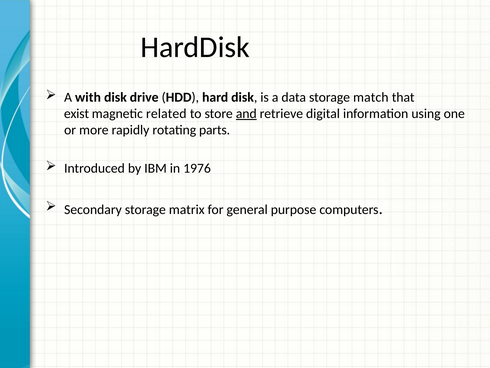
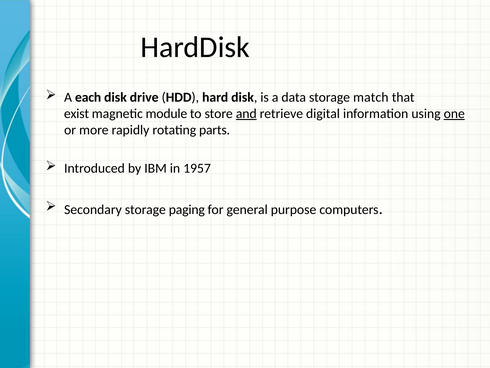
with: with -> each (88, 97)
related: related -> module (166, 113)
one underline: none -> present (454, 113)
1976: 1976 -> 1957 (197, 168)
matrix: matrix -> paging (187, 209)
